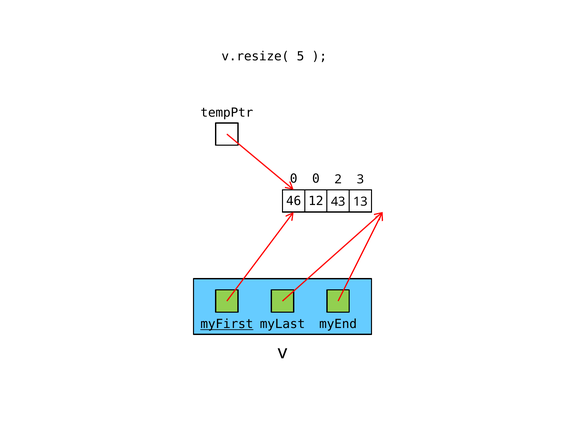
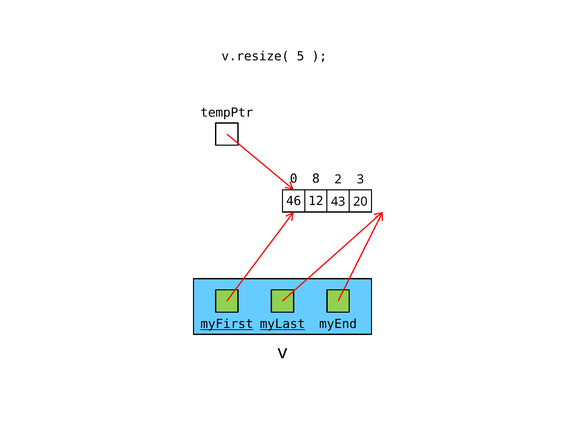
0: 0 -> 8 (316, 179)
13: 13 -> 20 (360, 201)
myLast underline: none -> present (282, 324)
